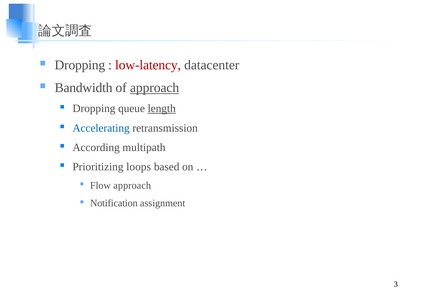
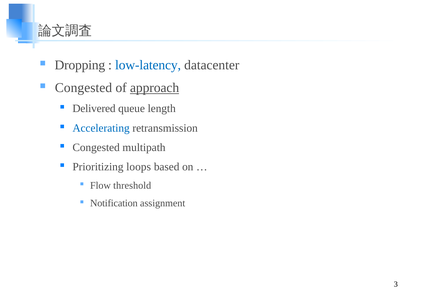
low-latency colour: red -> blue (148, 65)
Bandwidth: Bandwidth -> Congested (84, 88)
Dropping: Dropping -> Delivered (94, 108)
length underline: present -> none (162, 108)
According: According -> Congested (96, 147)
Flow approach: approach -> threshold (132, 185)
